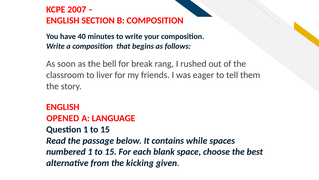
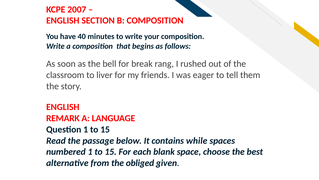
OPENED: OPENED -> REMARK (63, 118)
kicking: kicking -> obliged (140, 163)
